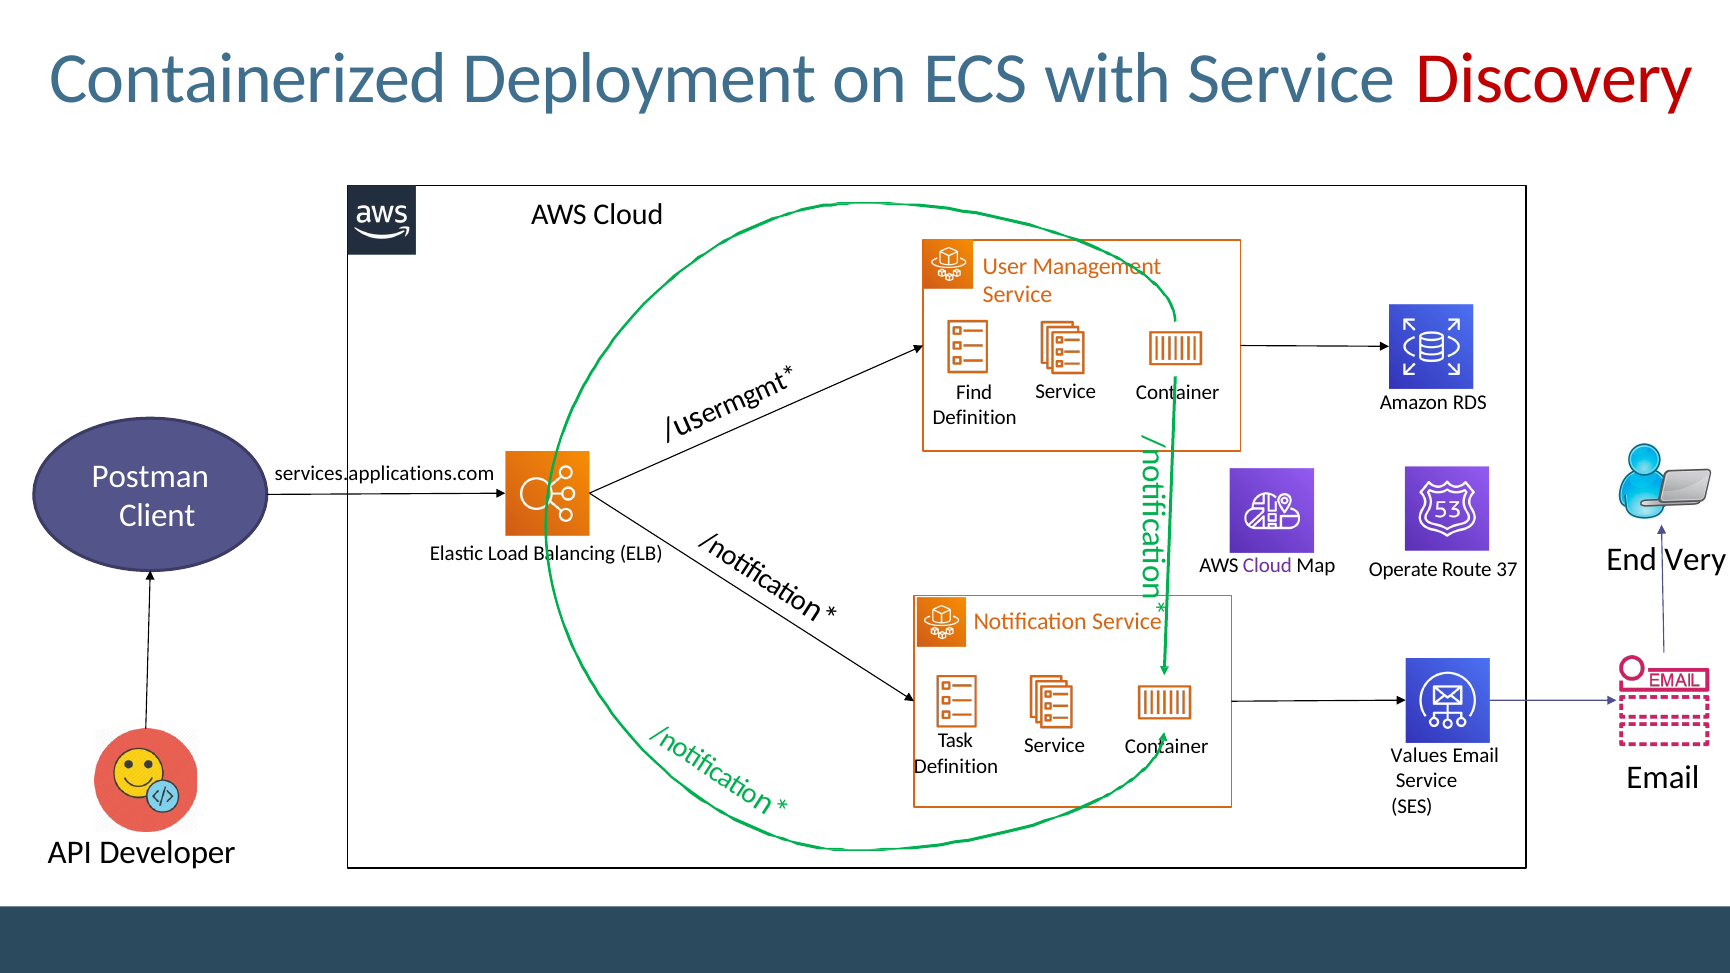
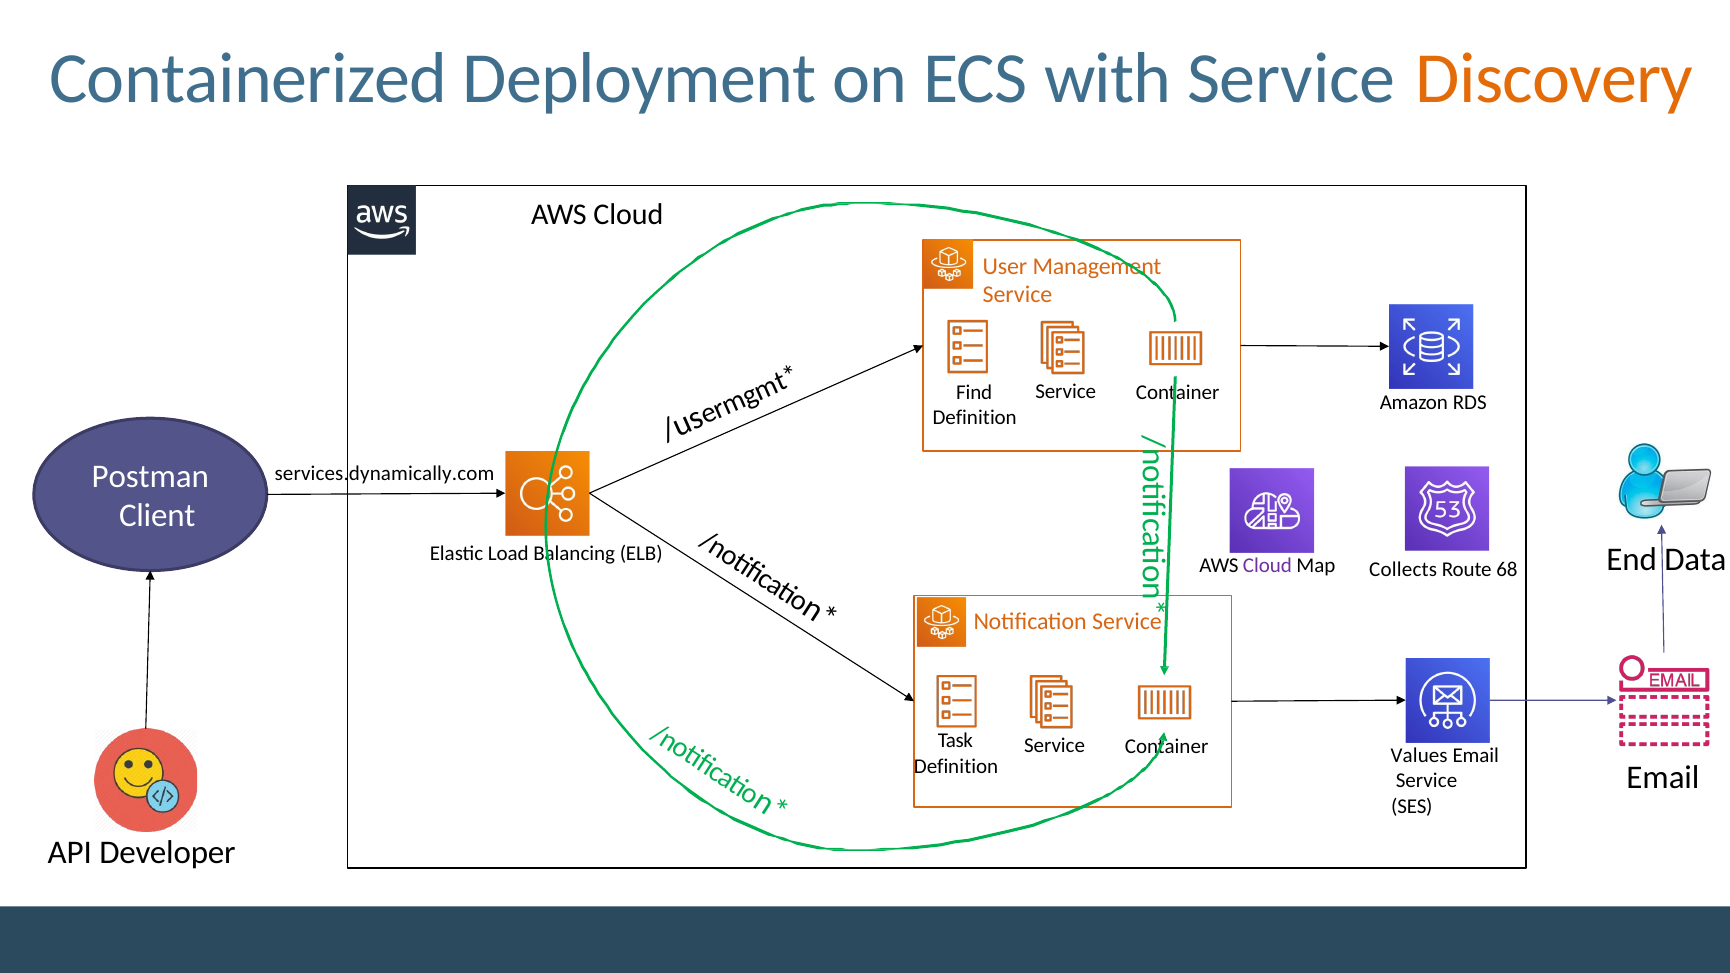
Discovery colour: red -> orange (1555, 79)
services.applications.com: services.applications.com -> services.dynamically.com (384, 474)
Very: Very -> Data (1695, 560)
Operate: Operate -> Collects (1403, 570)
37: 37 -> 68 (1507, 570)
